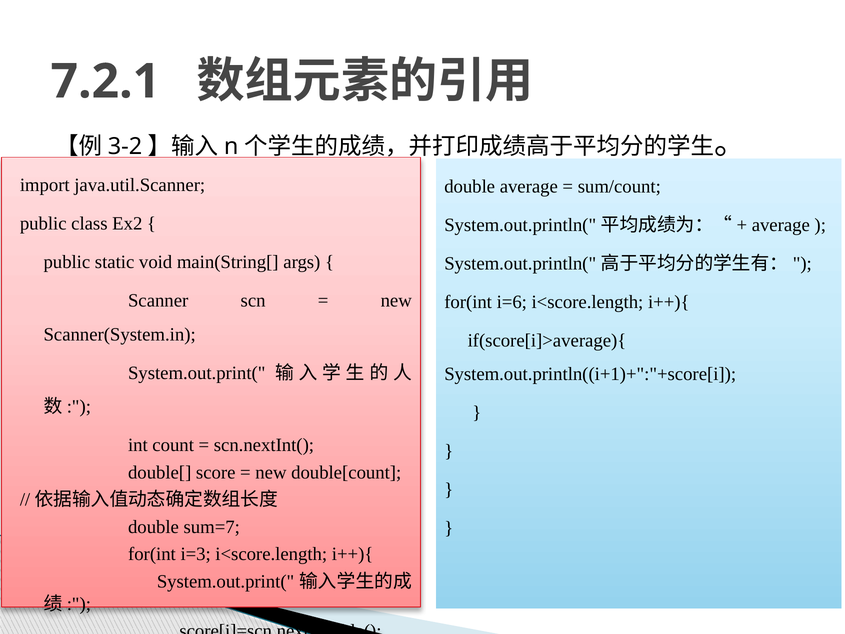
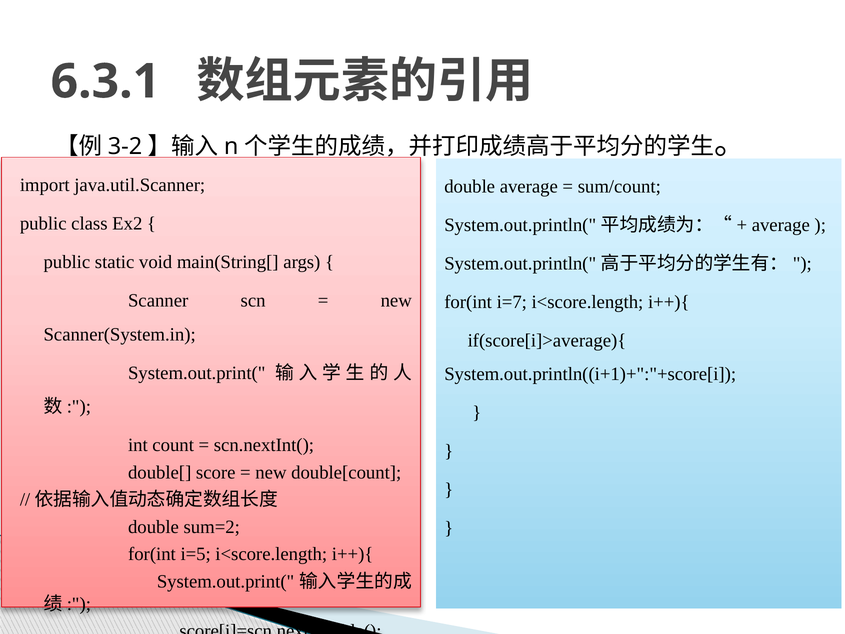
7.2.1: 7.2.1 -> 6.3.1 (105, 82)
i=6: i=6 -> i=7 (512, 302)
sum=7: sum=7 -> sum=2 (212, 527)
i=3: i=3 -> i=5 (196, 554)
